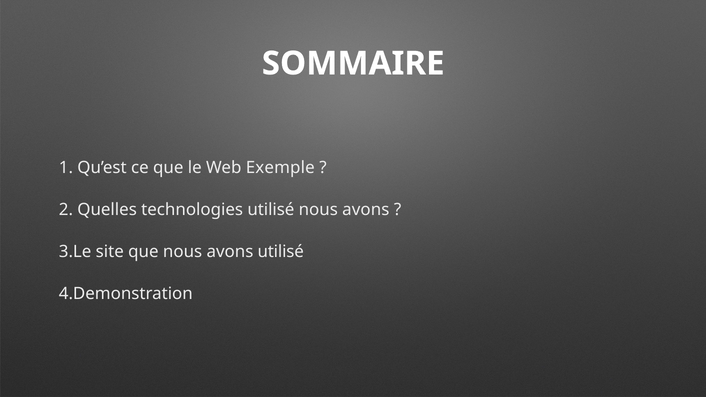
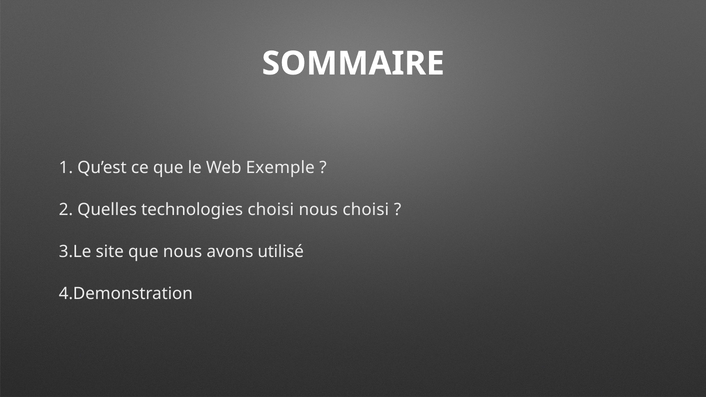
technologies utilisé: utilisé -> choisi (271, 210)
avons: avons -> choisi (366, 210)
